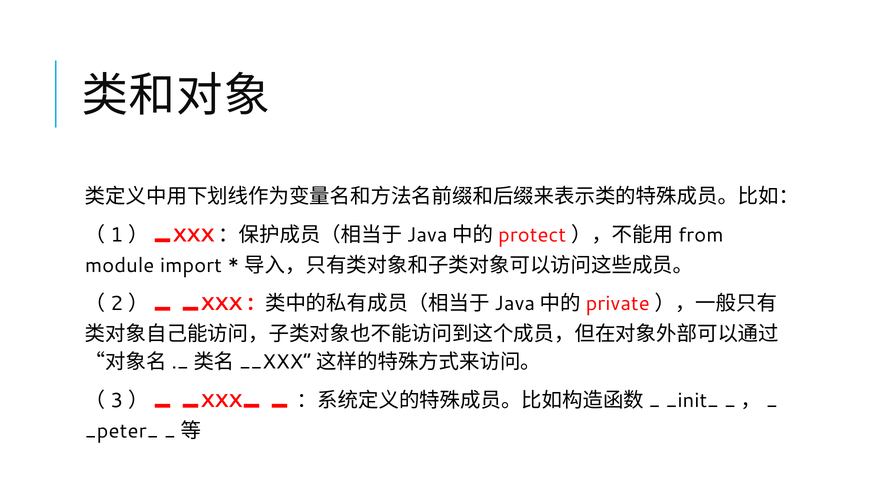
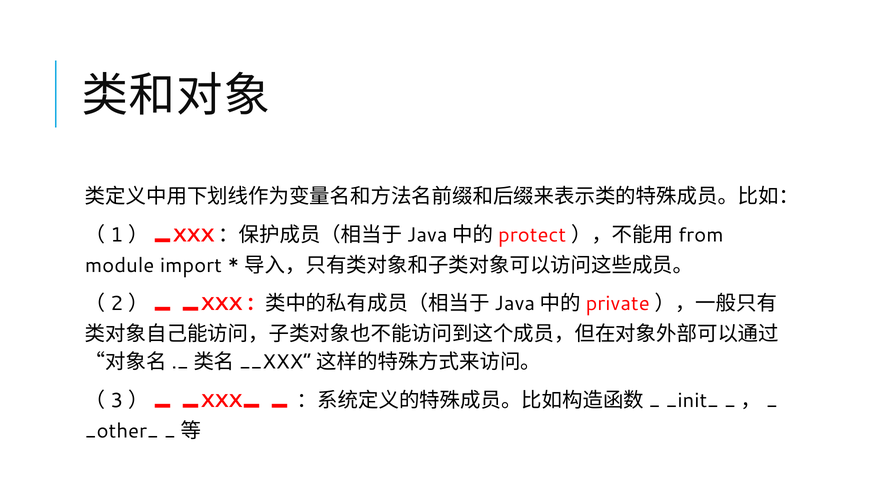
_peter_: _peter_ -> _other_ (122, 431)
